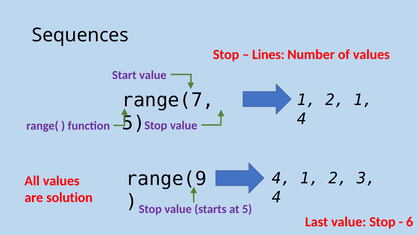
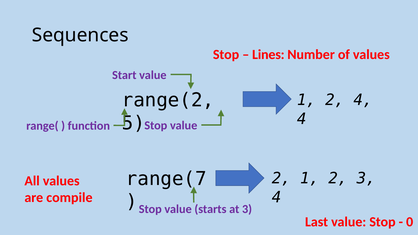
range(7: range(7 -> range(2 (168, 100)
2 1: 1 -> 4 (363, 100)
range(9: range(9 -> range(7 (166, 179)
4: 4 -> 2 (281, 179)
solution: solution -> compile (69, 198)
at 5: 5 -> 3 (247, 209)
6: 6 -> 0 (410, 222)
